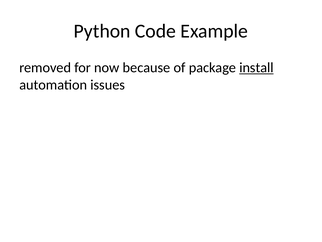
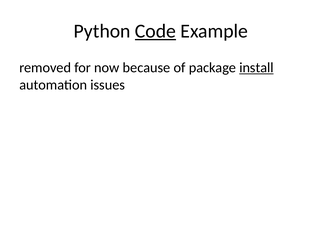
Code underline: none -> present (155, 31)
